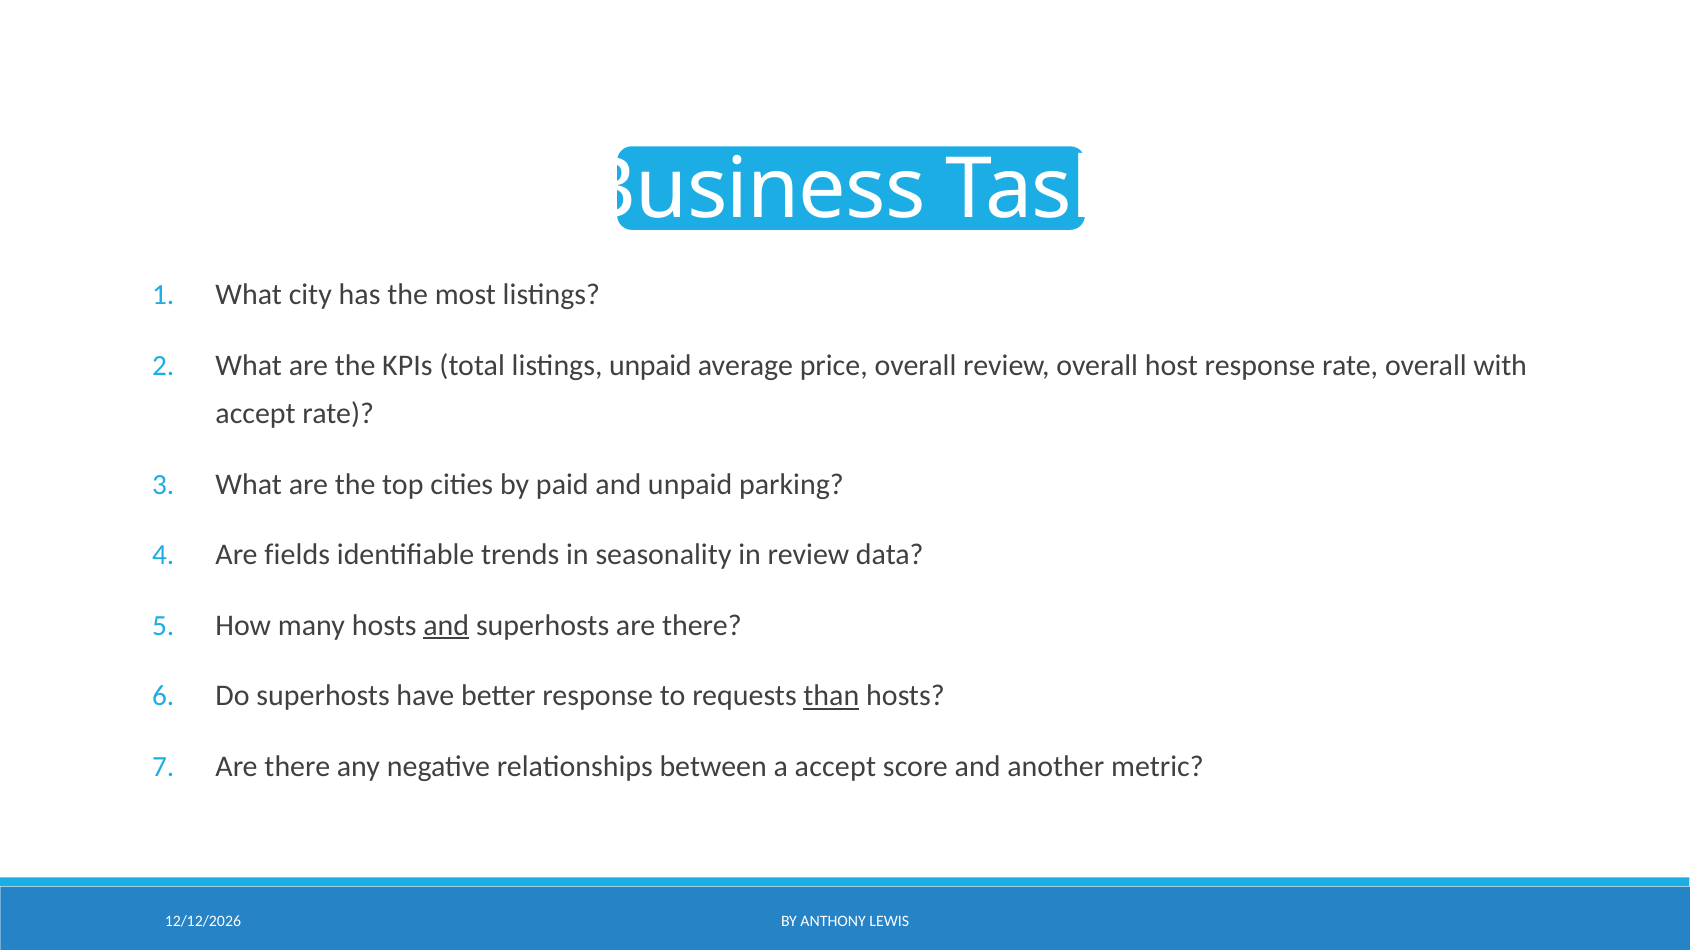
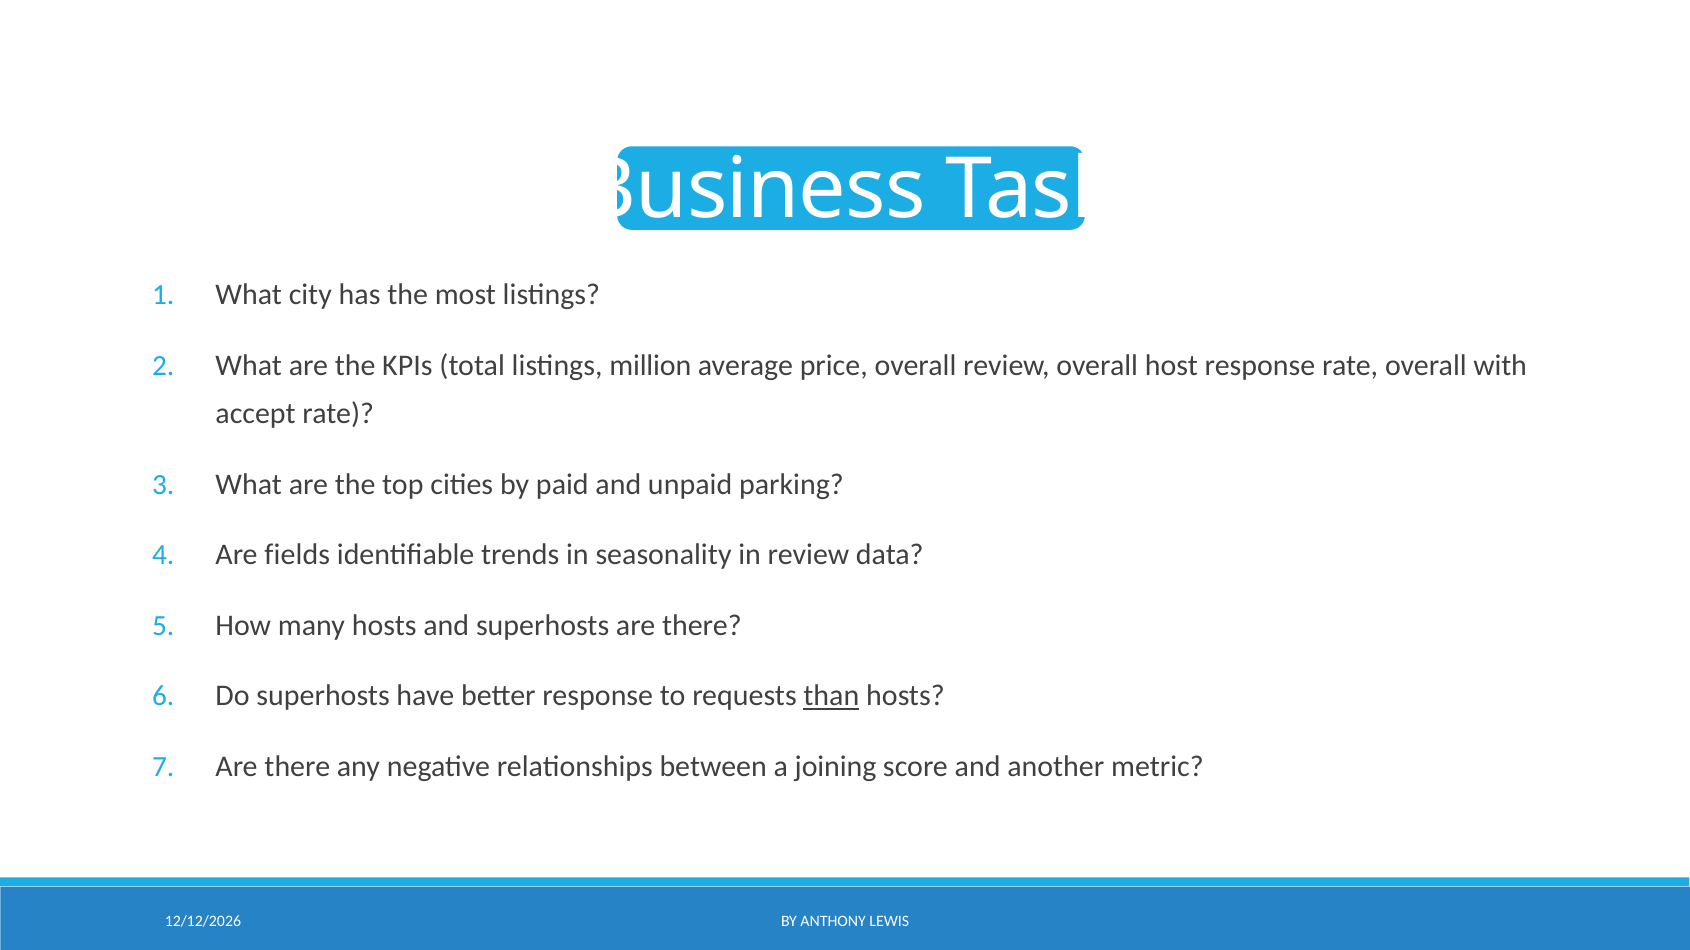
listings unpaid: unpaid -> million (650, 365)
and underline: present -> none (446, 626)
a accept: accept -> joining (836, 767)
